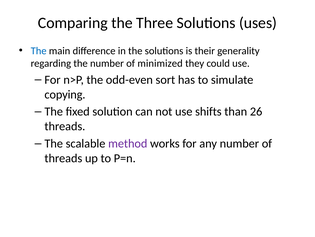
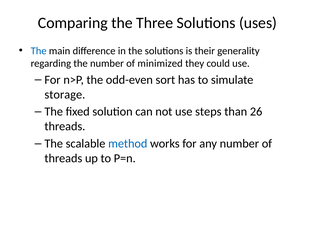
copying: copying -> storage (65, 94)
shifts: shifts -> steps (208, 111)
method colour: purple -> blue (128, 143)
